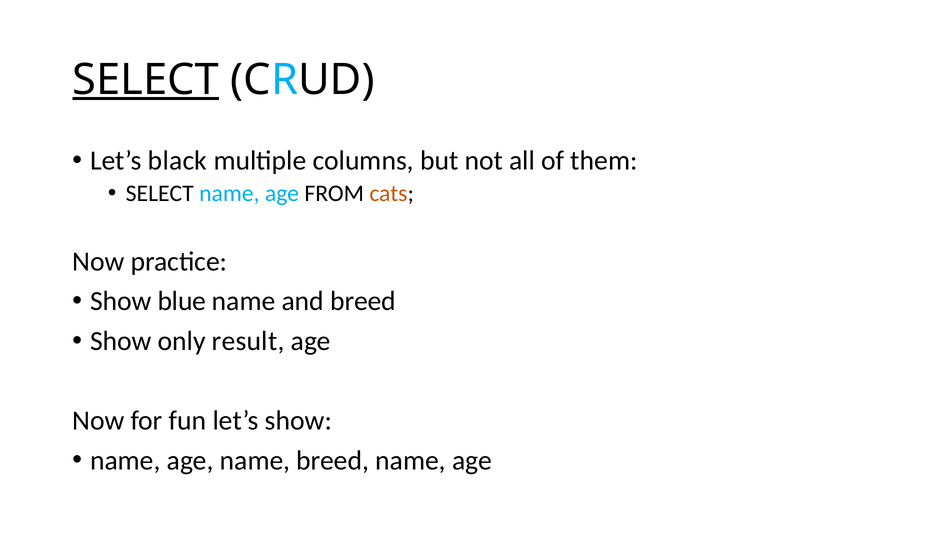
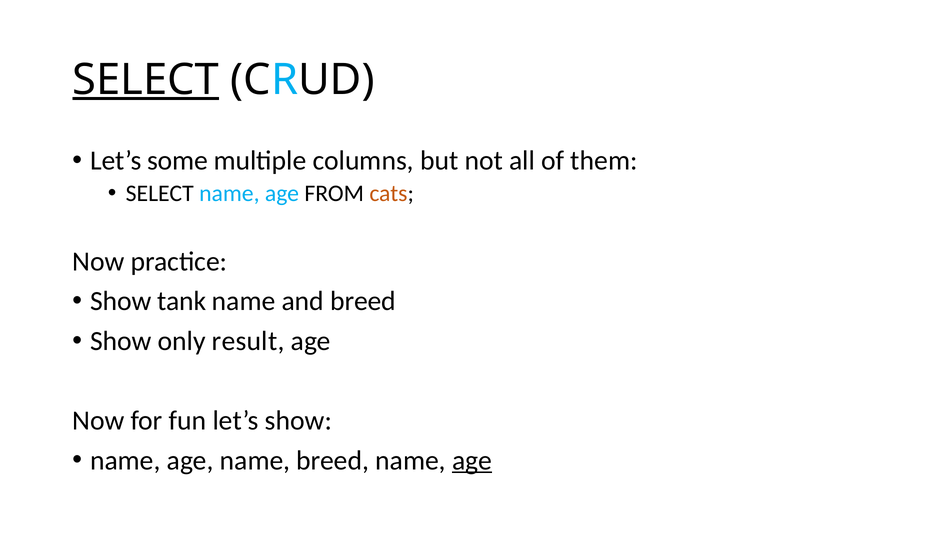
black: black -> some (178, 160)
blue: blue -> tank (182, 301)
age underline: none -> present (472, 460)
